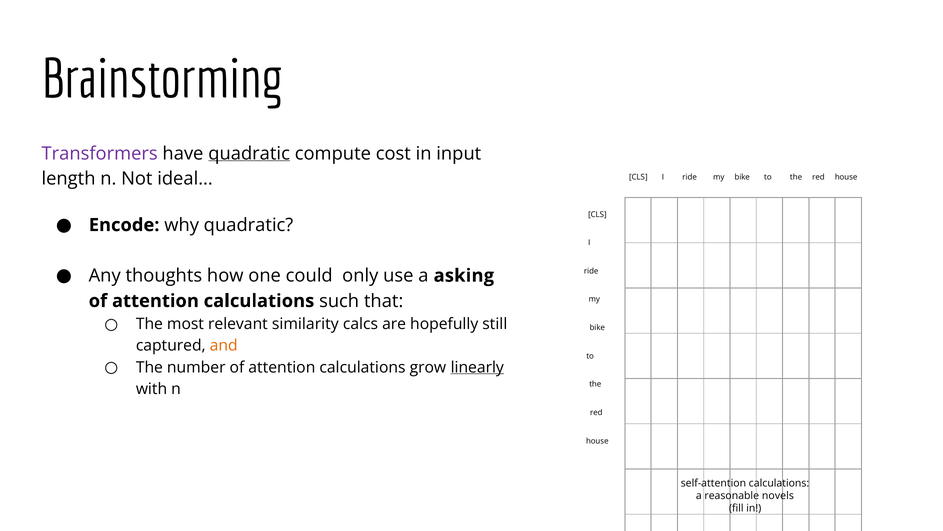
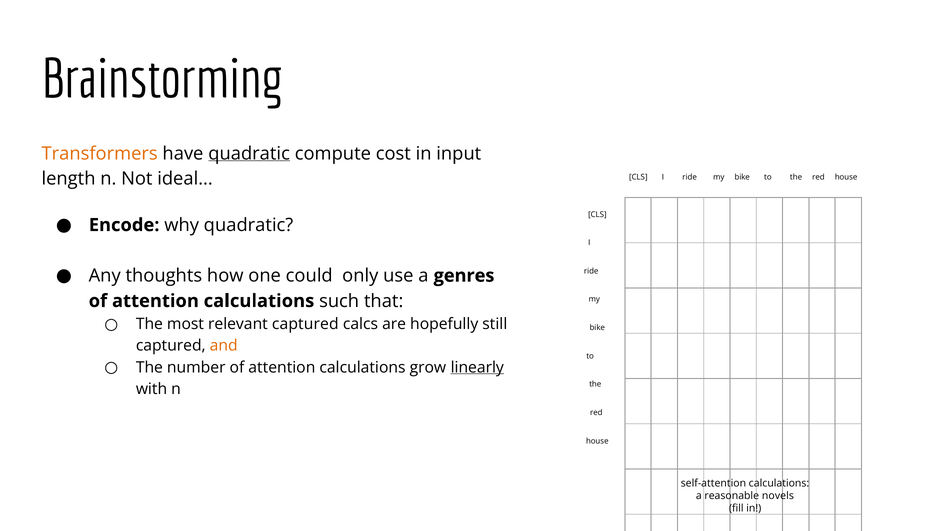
Transformers colour: purple -> orange (100, 153)
asking: asking -> genres (464, 275)
relevant similarity: similarity -> captured (305, 324)
